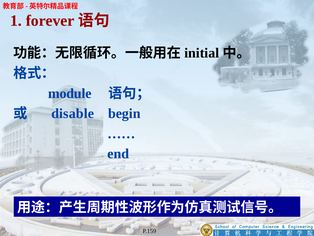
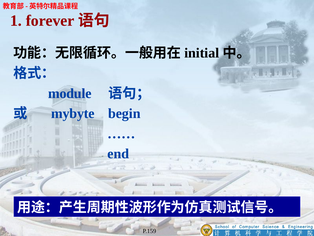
disable: disable -> mybyte (73, 113)
